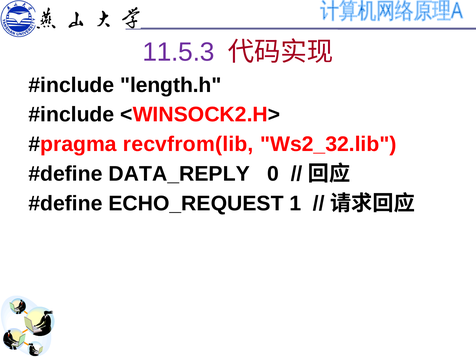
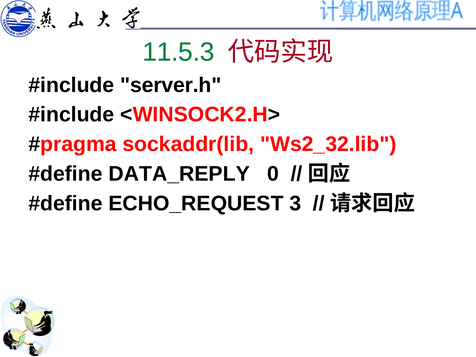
11.5.3 colour: purple -> green (178, 52)
length.h: length.h -> server.h (171, 85)
recvfrom(lib: recvfrom(lib -> sockaddr(lib (188, 144)
1: 1 -> 3 (295, 204)
